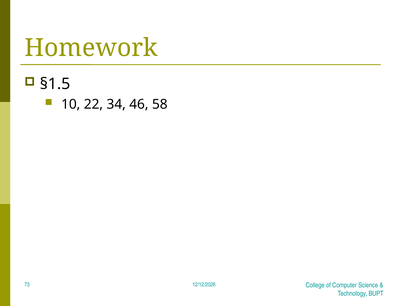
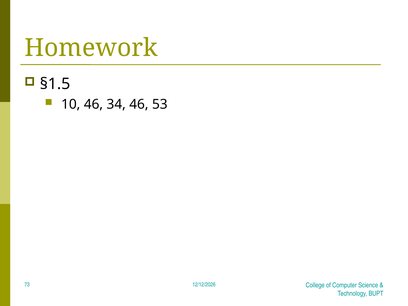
10 22: 22 -> 46 (93, 104)
58: 58 -> 53 (160, 104)
